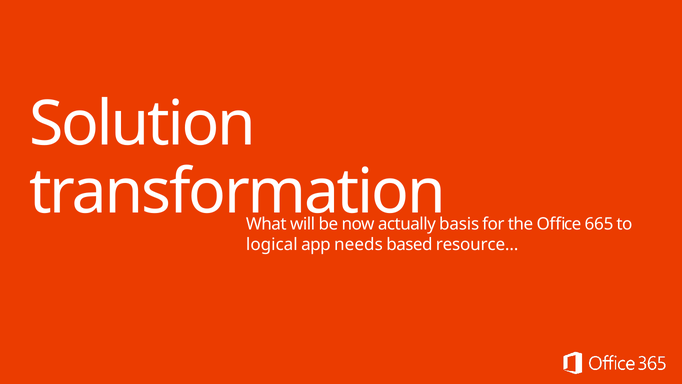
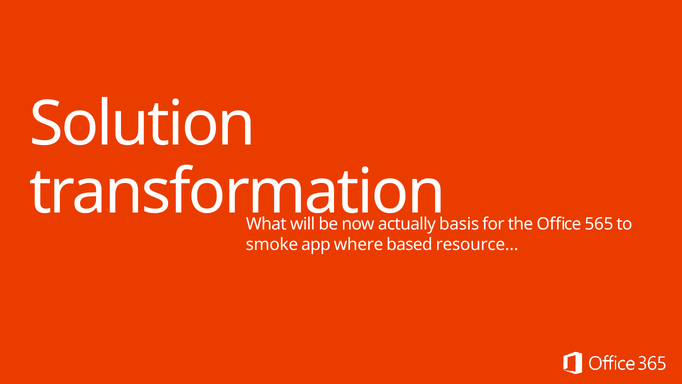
665: 665 -> 565 (599, 224)
logical: logical -> smoke (272, 245)
needs: needs -> where (359, 245)
